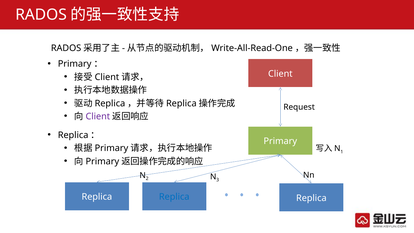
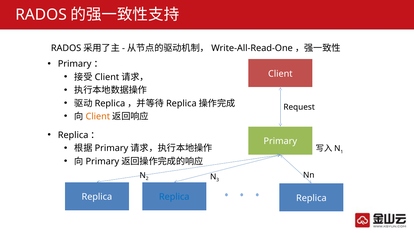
Client colour: purple -> orange (98, 116)
